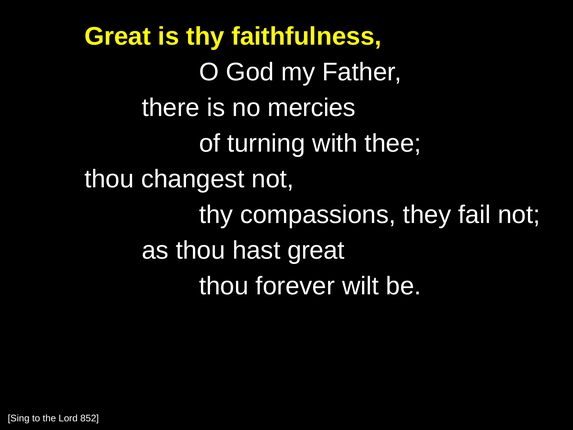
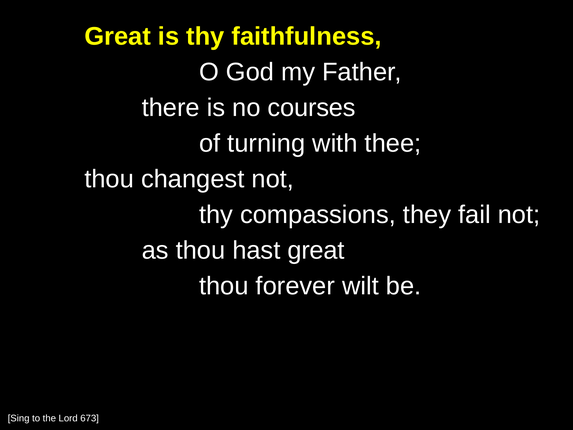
mercies: mercies -> courses (312, 108)
852: 852 -> 673 (90, 418)
